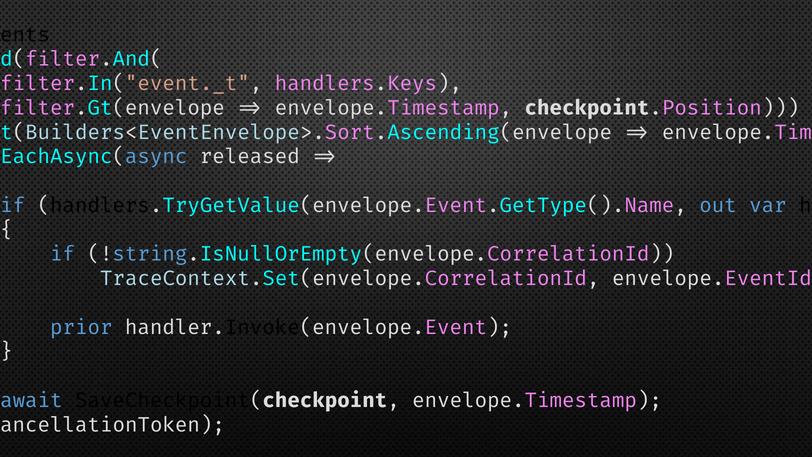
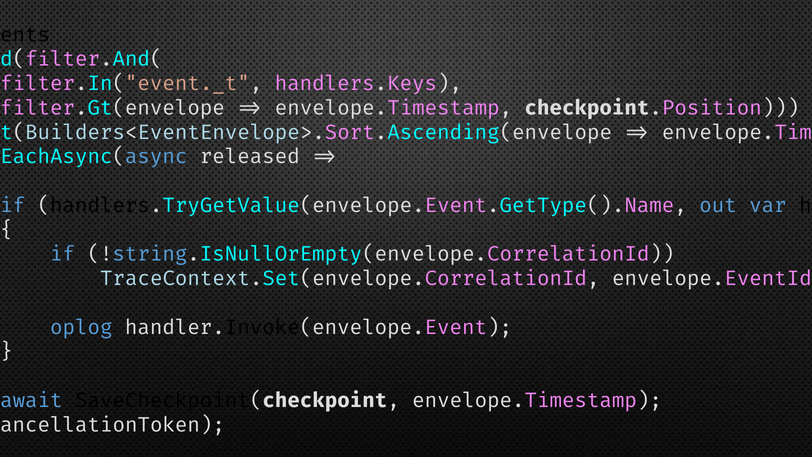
prior: prior -> oplog (81, 327)
